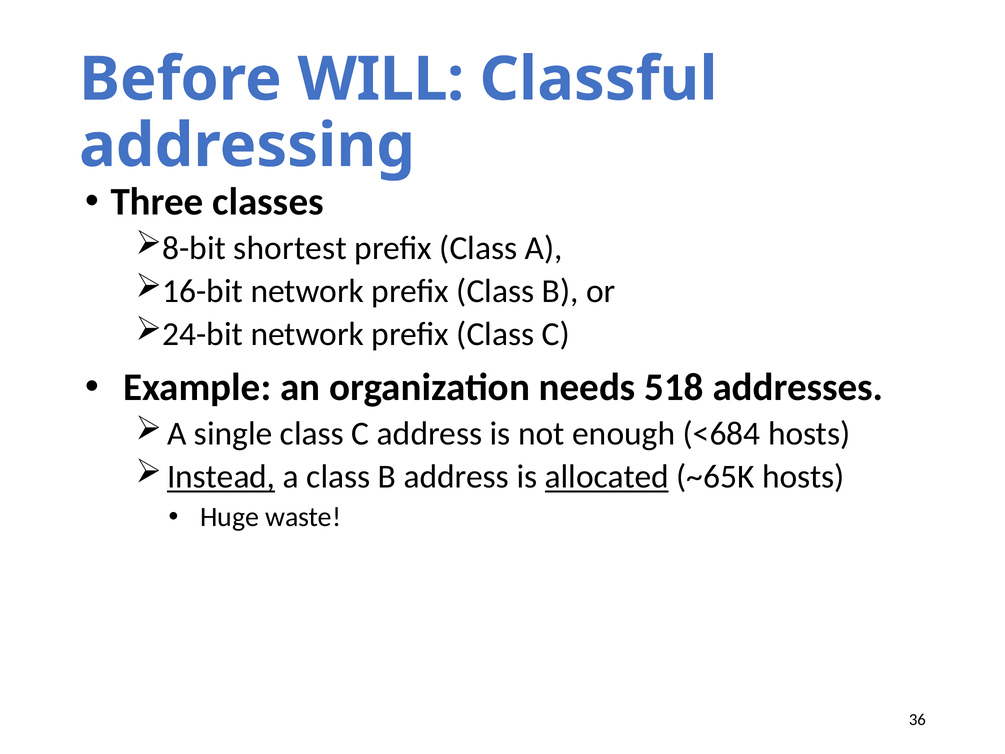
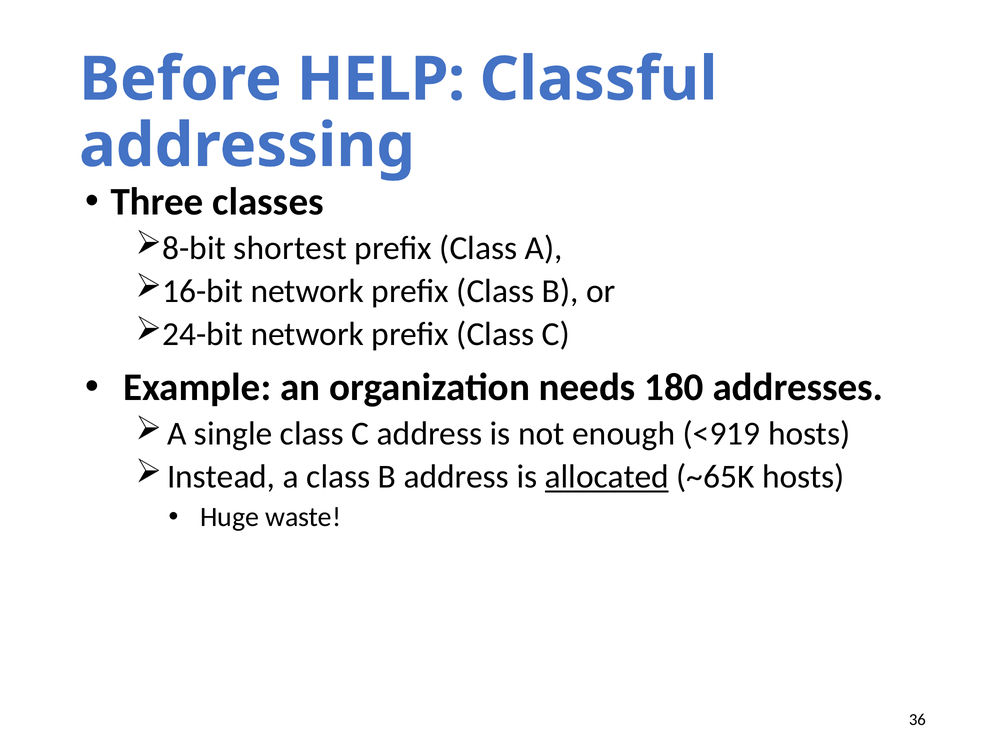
WILL: WILL -> HELP (381, 79)
518: 518 -> 180 (674, 387)
<684: <684 -> <919 (722, 434)
Instead underline: present -> none (221, 477)
